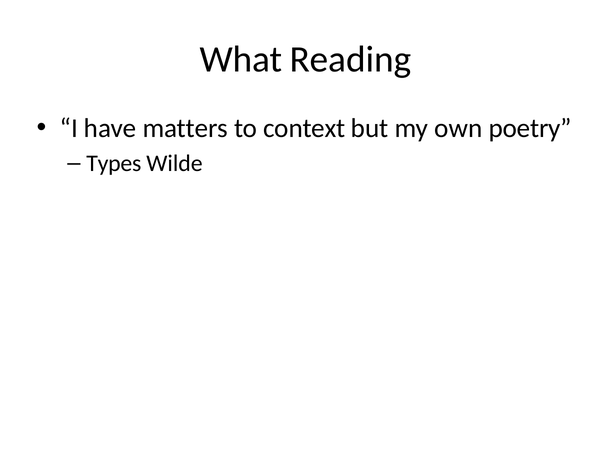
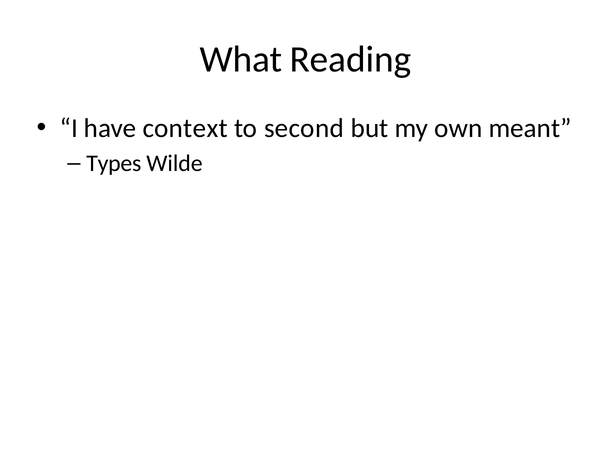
matters: matters -> context (185, 128)
context: context -> second (304, 128)
poetry: poetry -> meant (530, 128)
